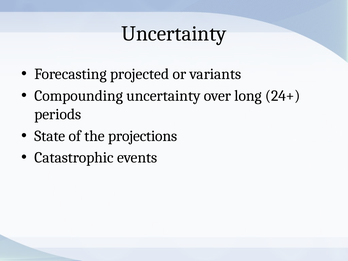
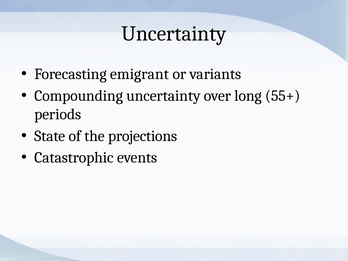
projected: projected -> emigrant (140, 74)
24+: 24+ -> 55+ (283, 96)
